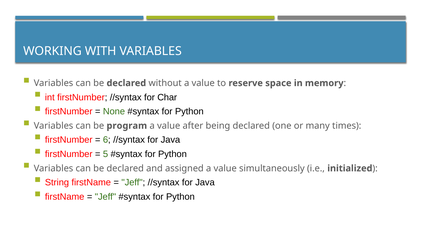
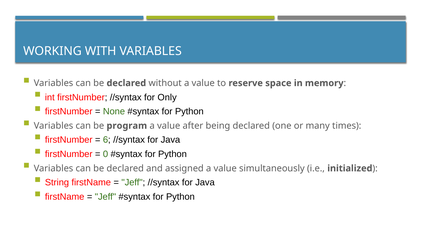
Char: Char -> Only (167, 97)
5: 5 -> 0 (106, 154)
